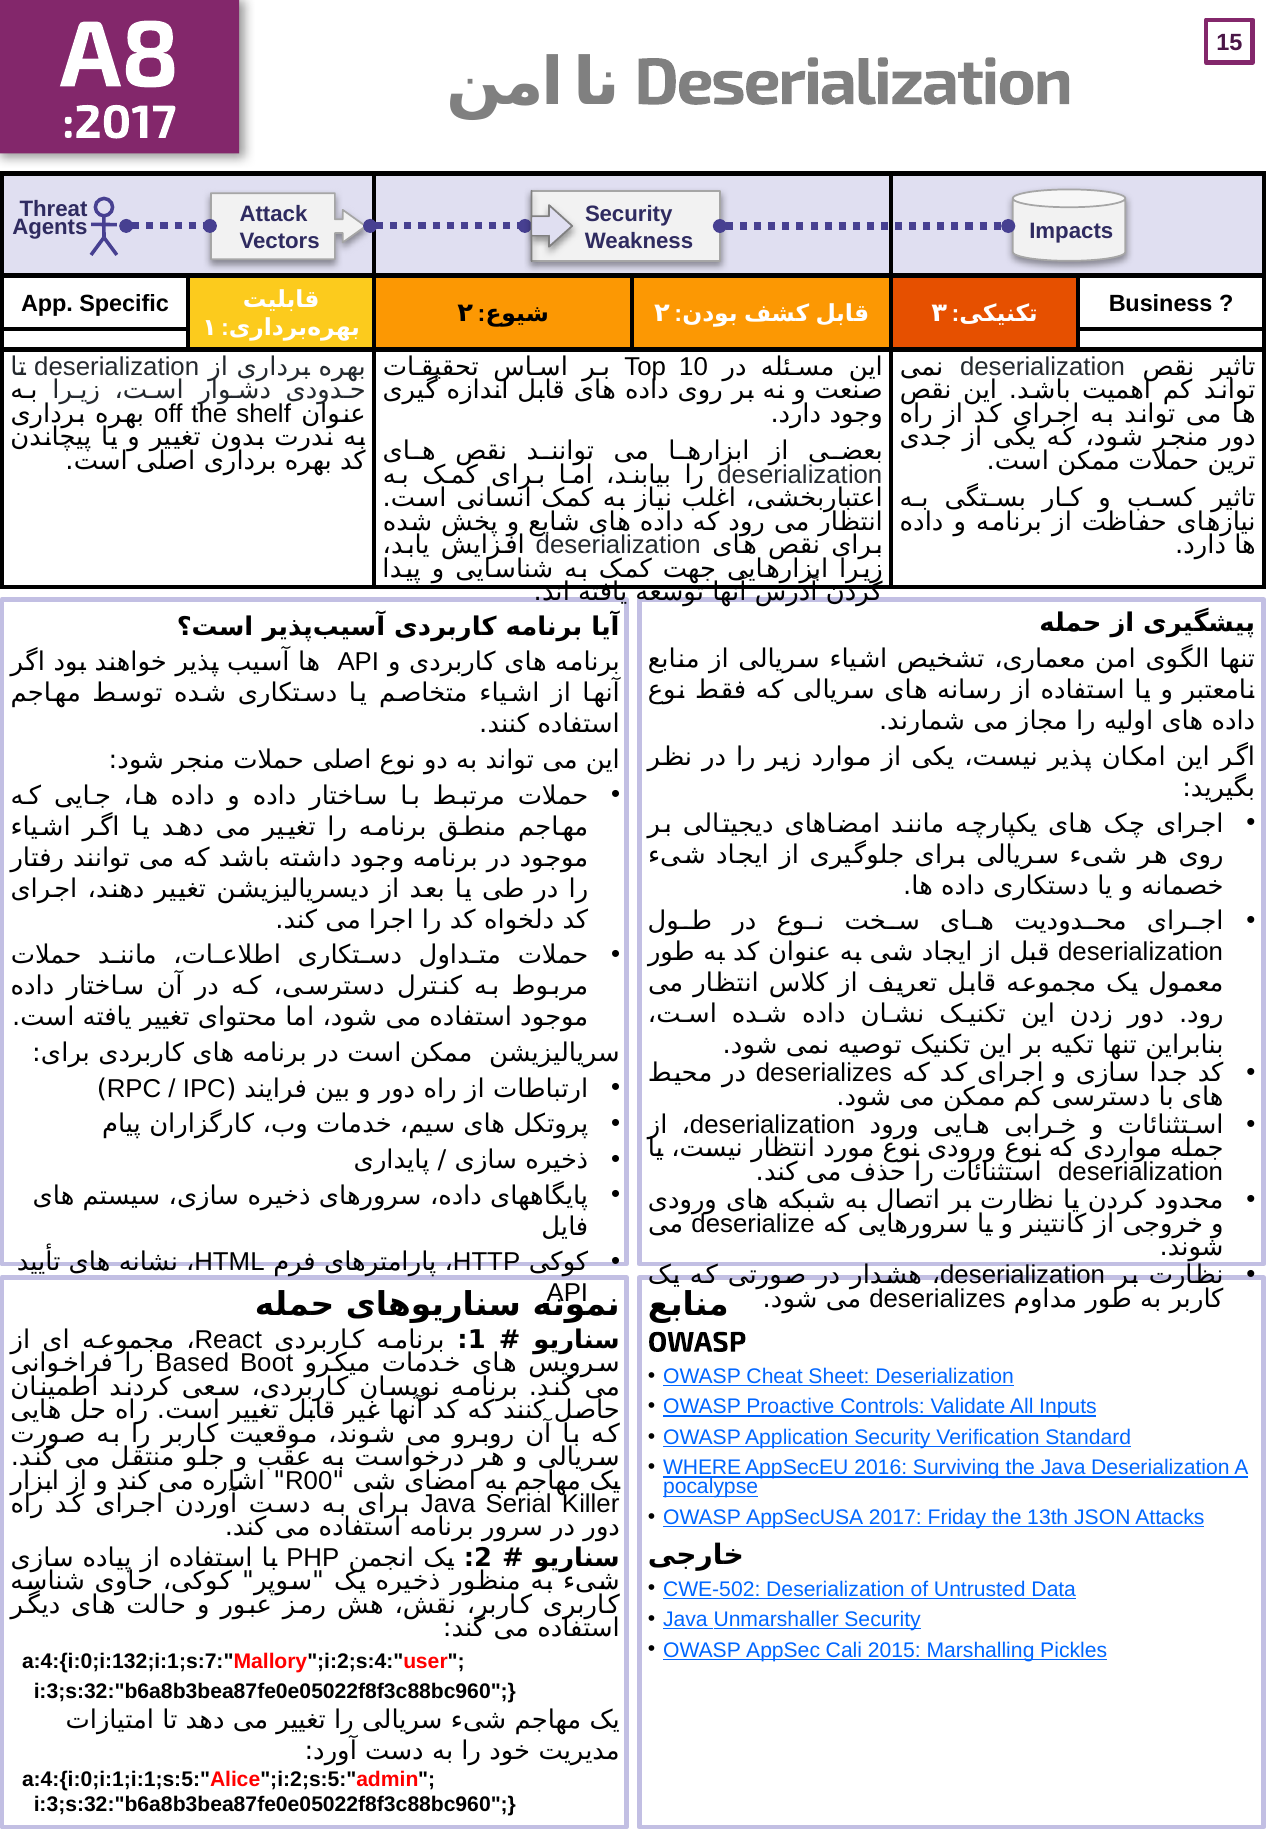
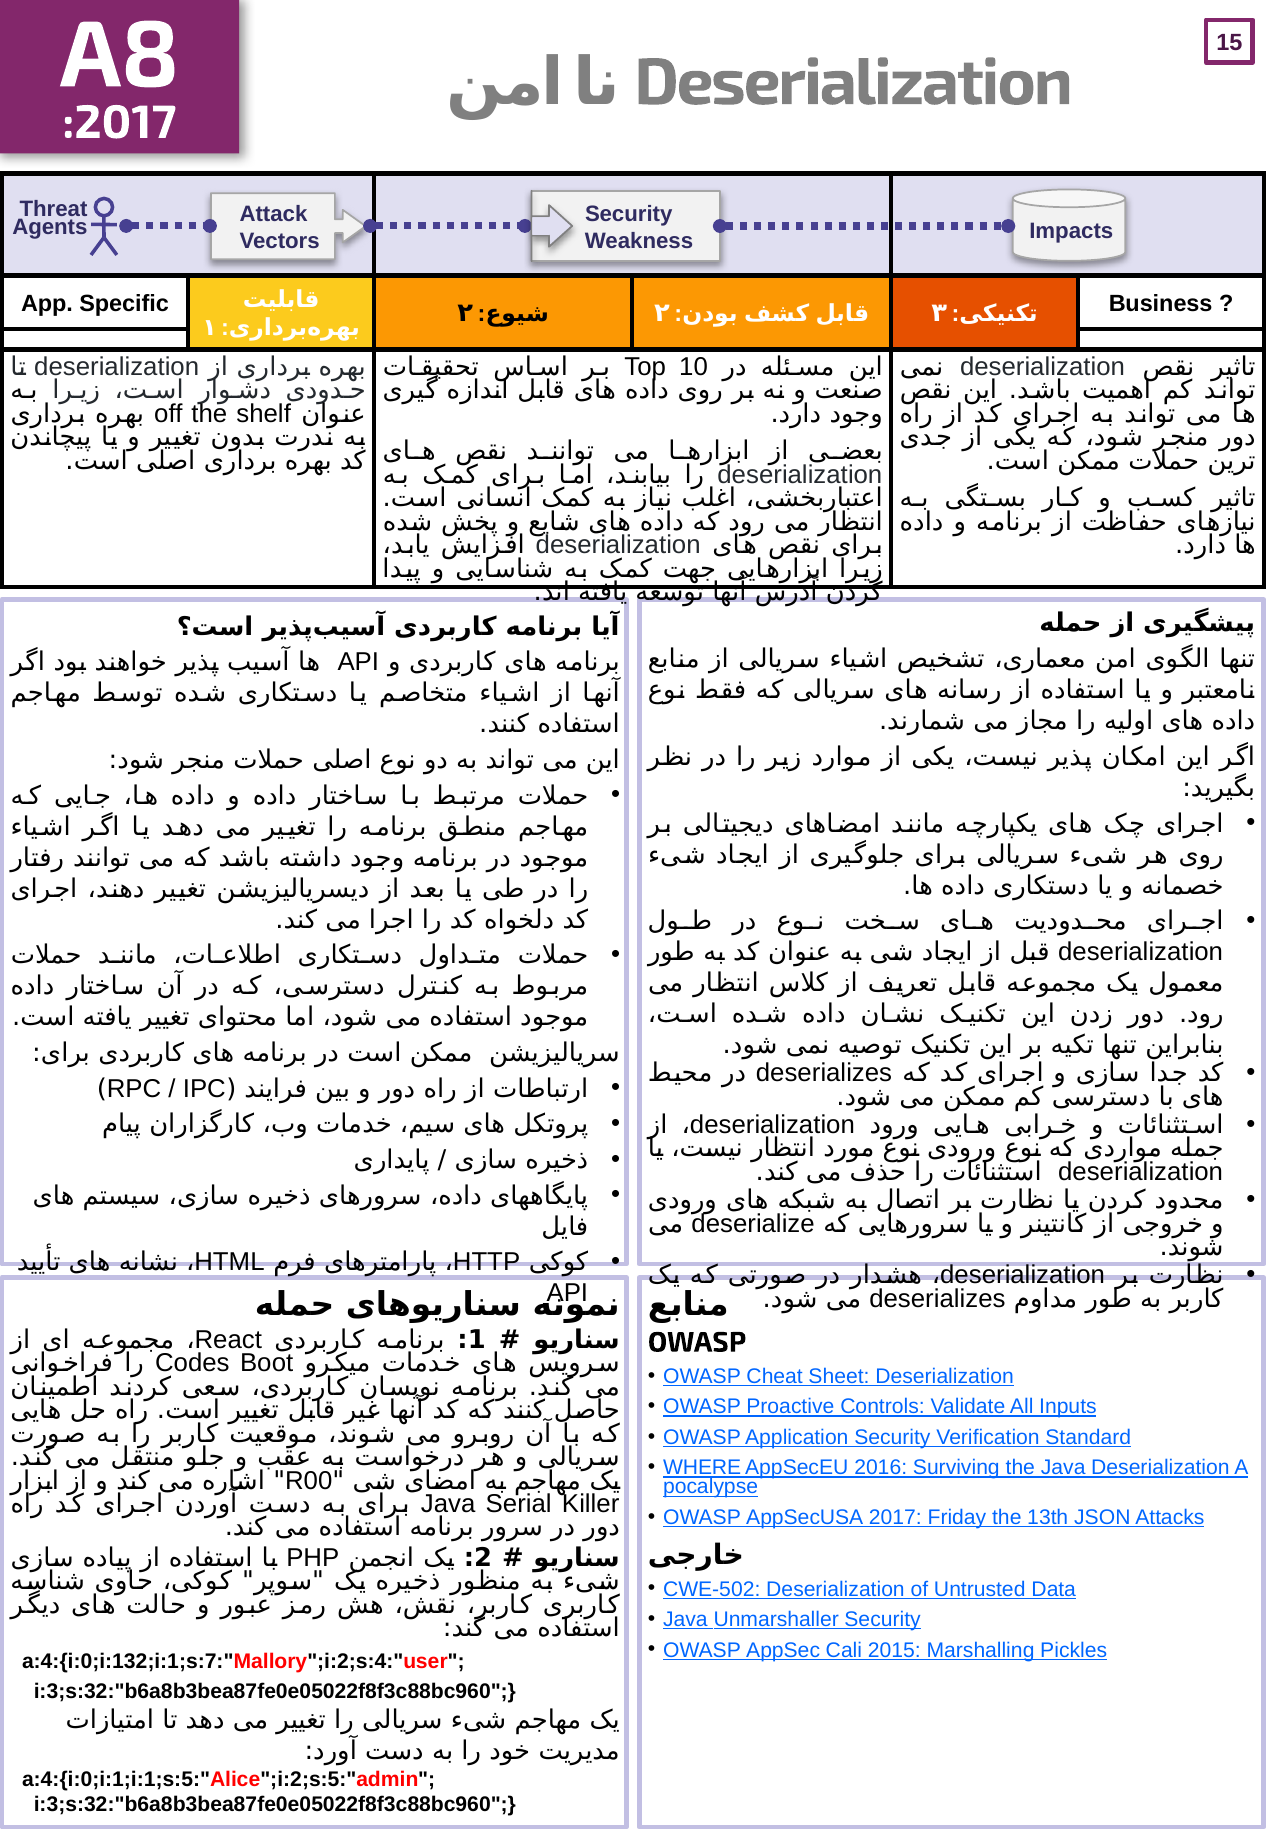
Based: Based -> Codes (192, 1363)
